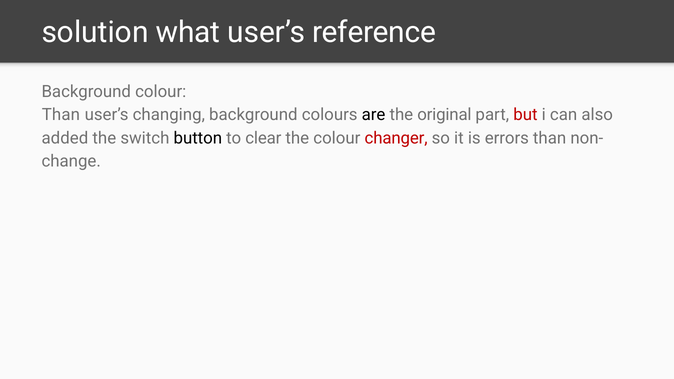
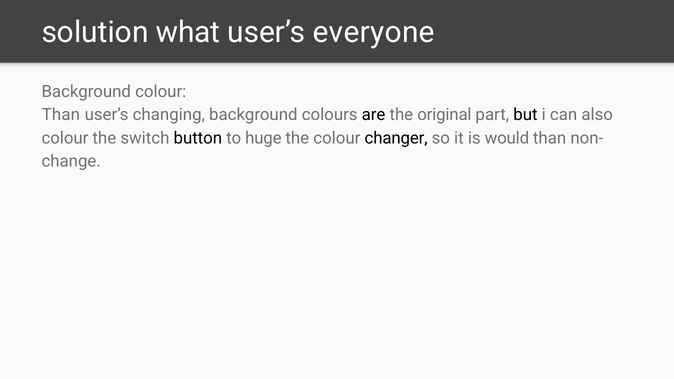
reference: reference -> everyone (374, 32)
but colour: red -> black (525, 115)
added: added -> colour (65, 138)
clear: clear -> huge (263, 138)
changer colour: red -> black (396, 138)
errors: errors -> would (507, 138)
